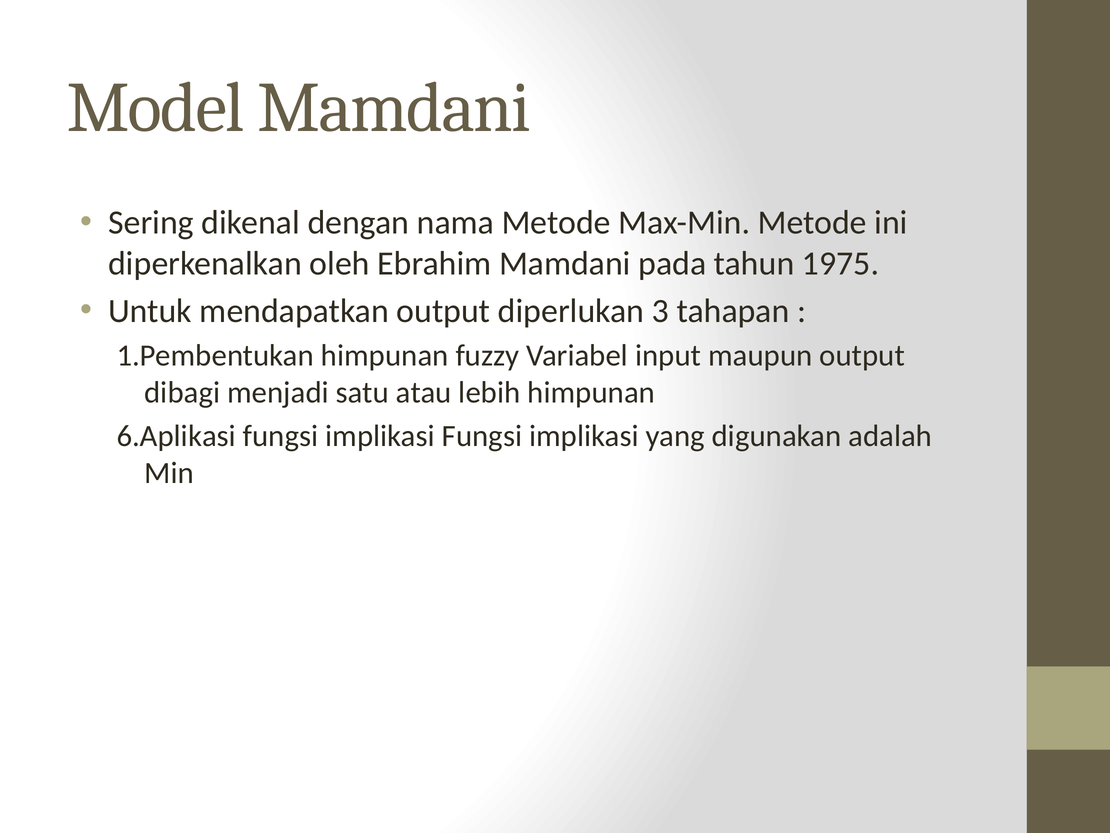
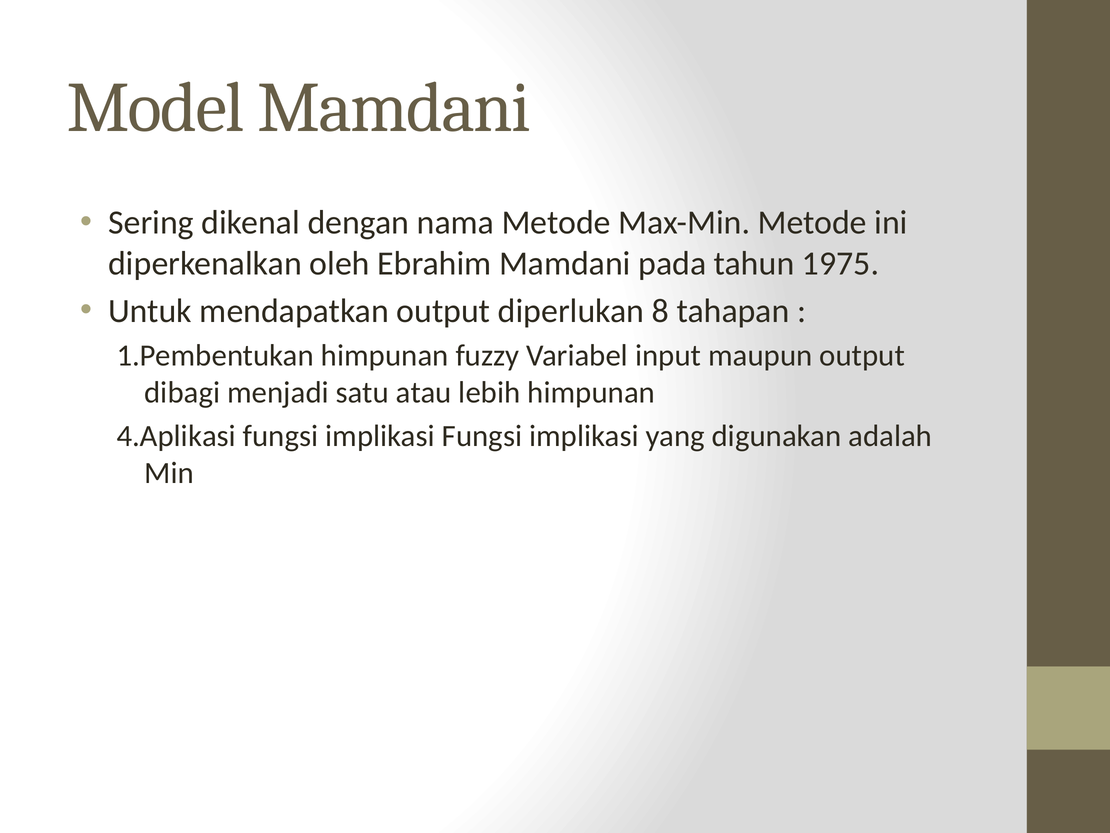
3: 3 -> 8 (660, 311)
6.Aplikasi: 6.Aplikasi -> 4.Aplikasi (176, 436)
